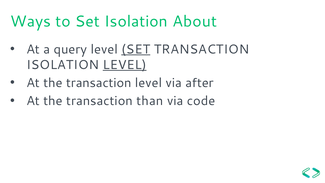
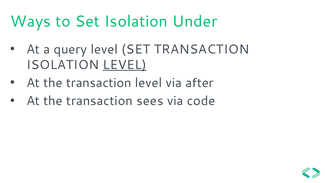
About: About -> Under (195, 21)
SET underline: present -> none (136, 49)
than: than -> sees (150, 101)
